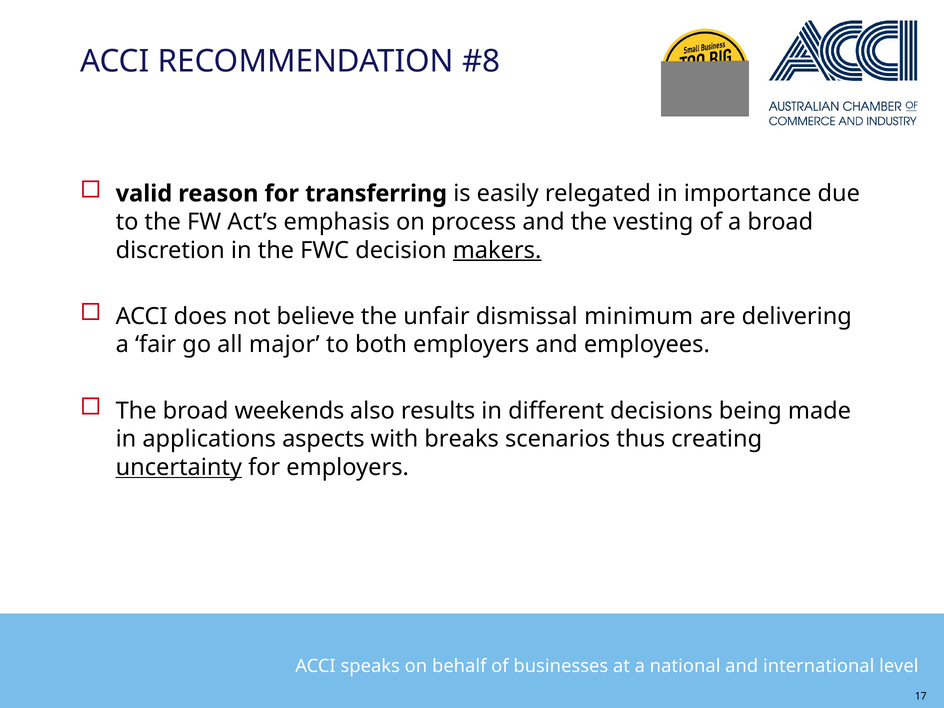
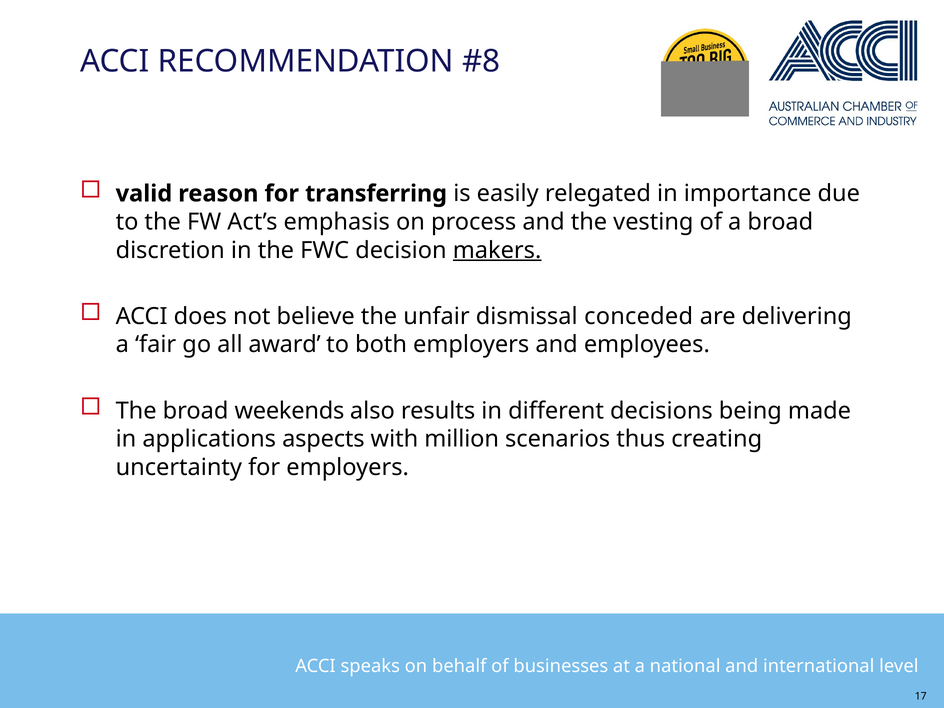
minimum: minimum -> conceded (639, 316)
major: major -> award (285, 345)
breaks: breaks -> million (462, 439)
uncertainty underline: present -> none (179, 467)
